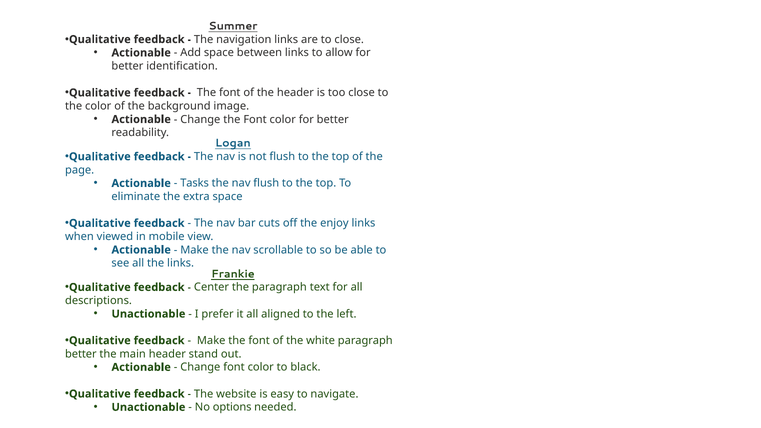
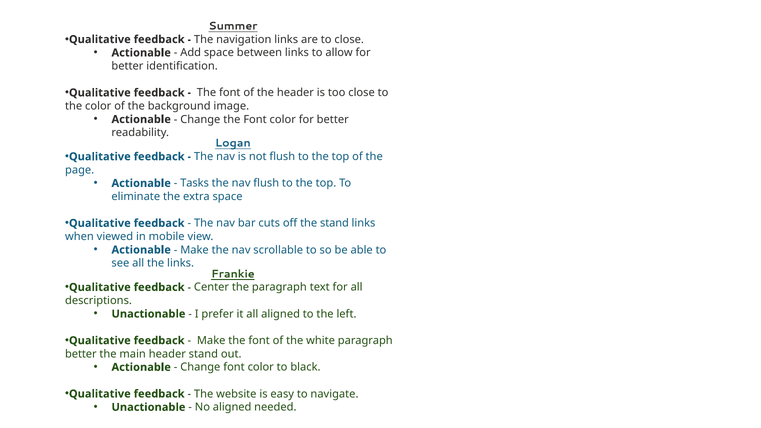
the enjoy: enjoy -> stand (334, 223)
No options: options -> aligned (232, 407)
